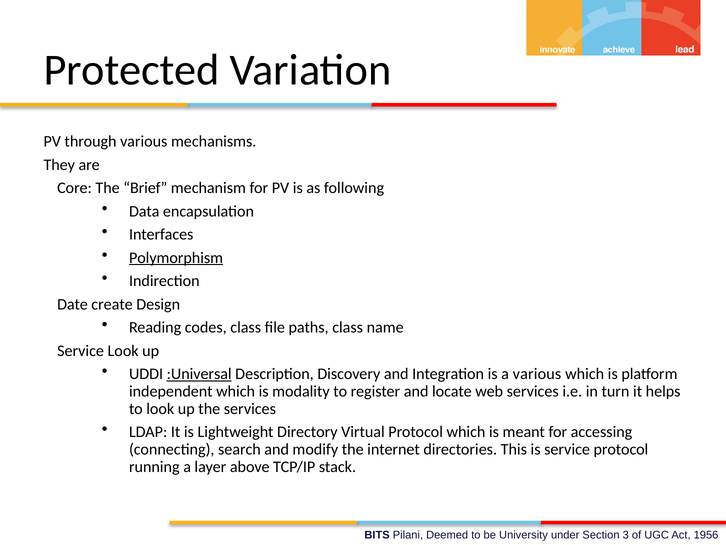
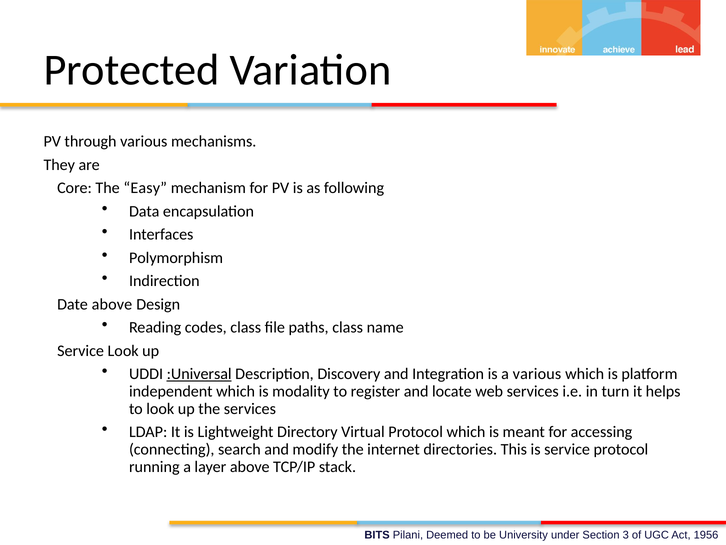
Brief: Brief -> Easy (145, 188)
Polymorphism underline: present -> none (176, 258)
Date create: create -> above (112, 304)
